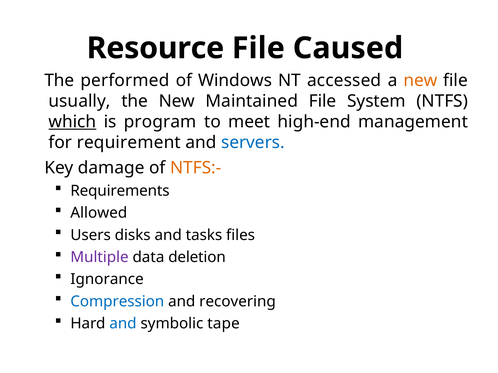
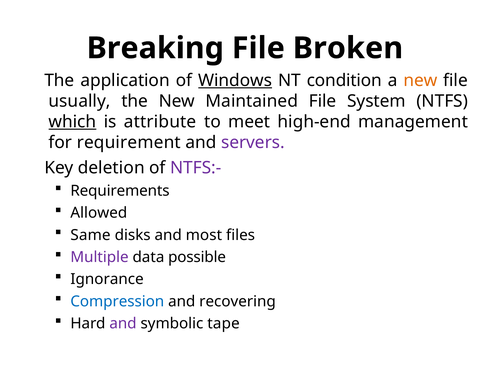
Resource: Resource -> Breaking (155, 48)
Caused: Caused -> Broken (348, 48)
performed: performed -> application (125, 80)
Windows underline: none -> present (235, 80)
accessed: accessed -> condition (344, 80)
program: program -> attribute (160, 122)
servers colour: blue -> purple (253, 143)
damage: damage -> deletion (111, 168)
NTFS:- colour: orange -> purple (196, 168)
Users: Users -> Same (90, 235)
tasks: tasks -> most (204, 235)
deletion: deletion -> possible (197, 258)
and colour: blue -> purple (123, 324)
